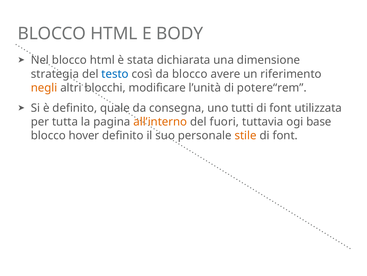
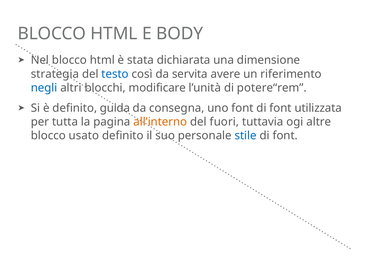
da blocco: blocco -> servita (190, 74)
negli colour: orange -> blue (44, 88)
quale: quale -> guida (115, 108)
uno tutti: tutti -> font (242, 108)
base: base -> altre (319, 122)
hover: hover -> usato (84, 135)
stile colour: orange -> blue (246, 135)
